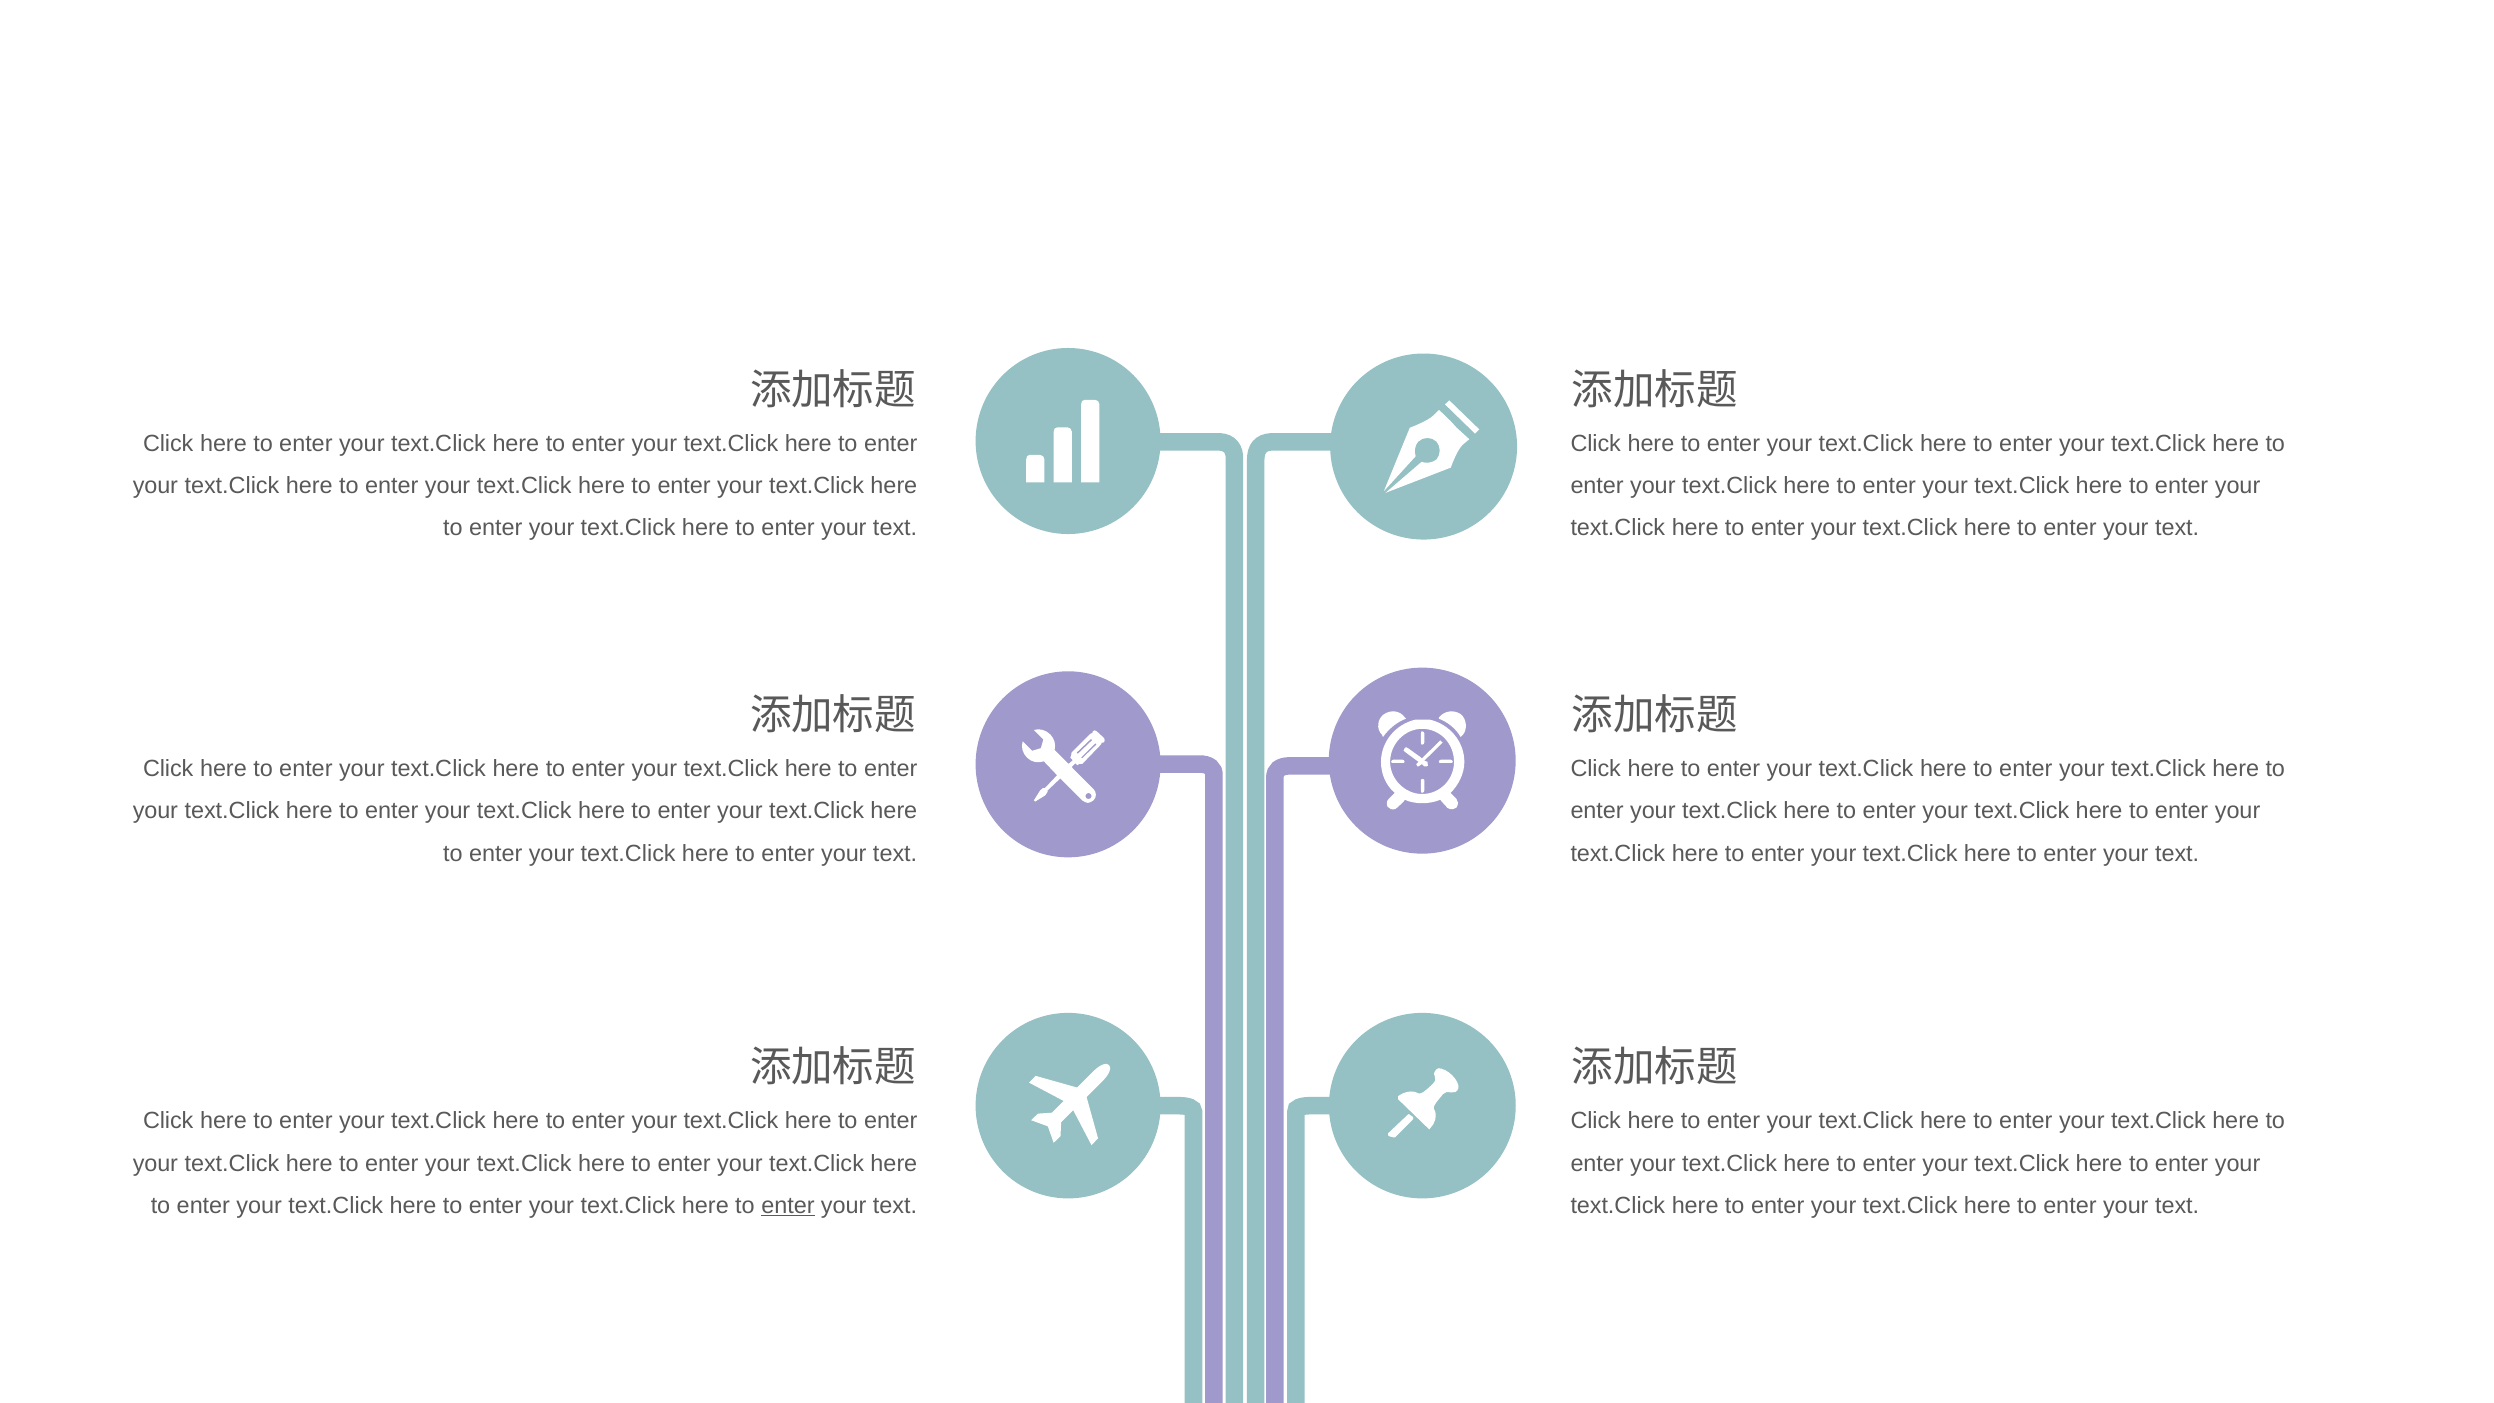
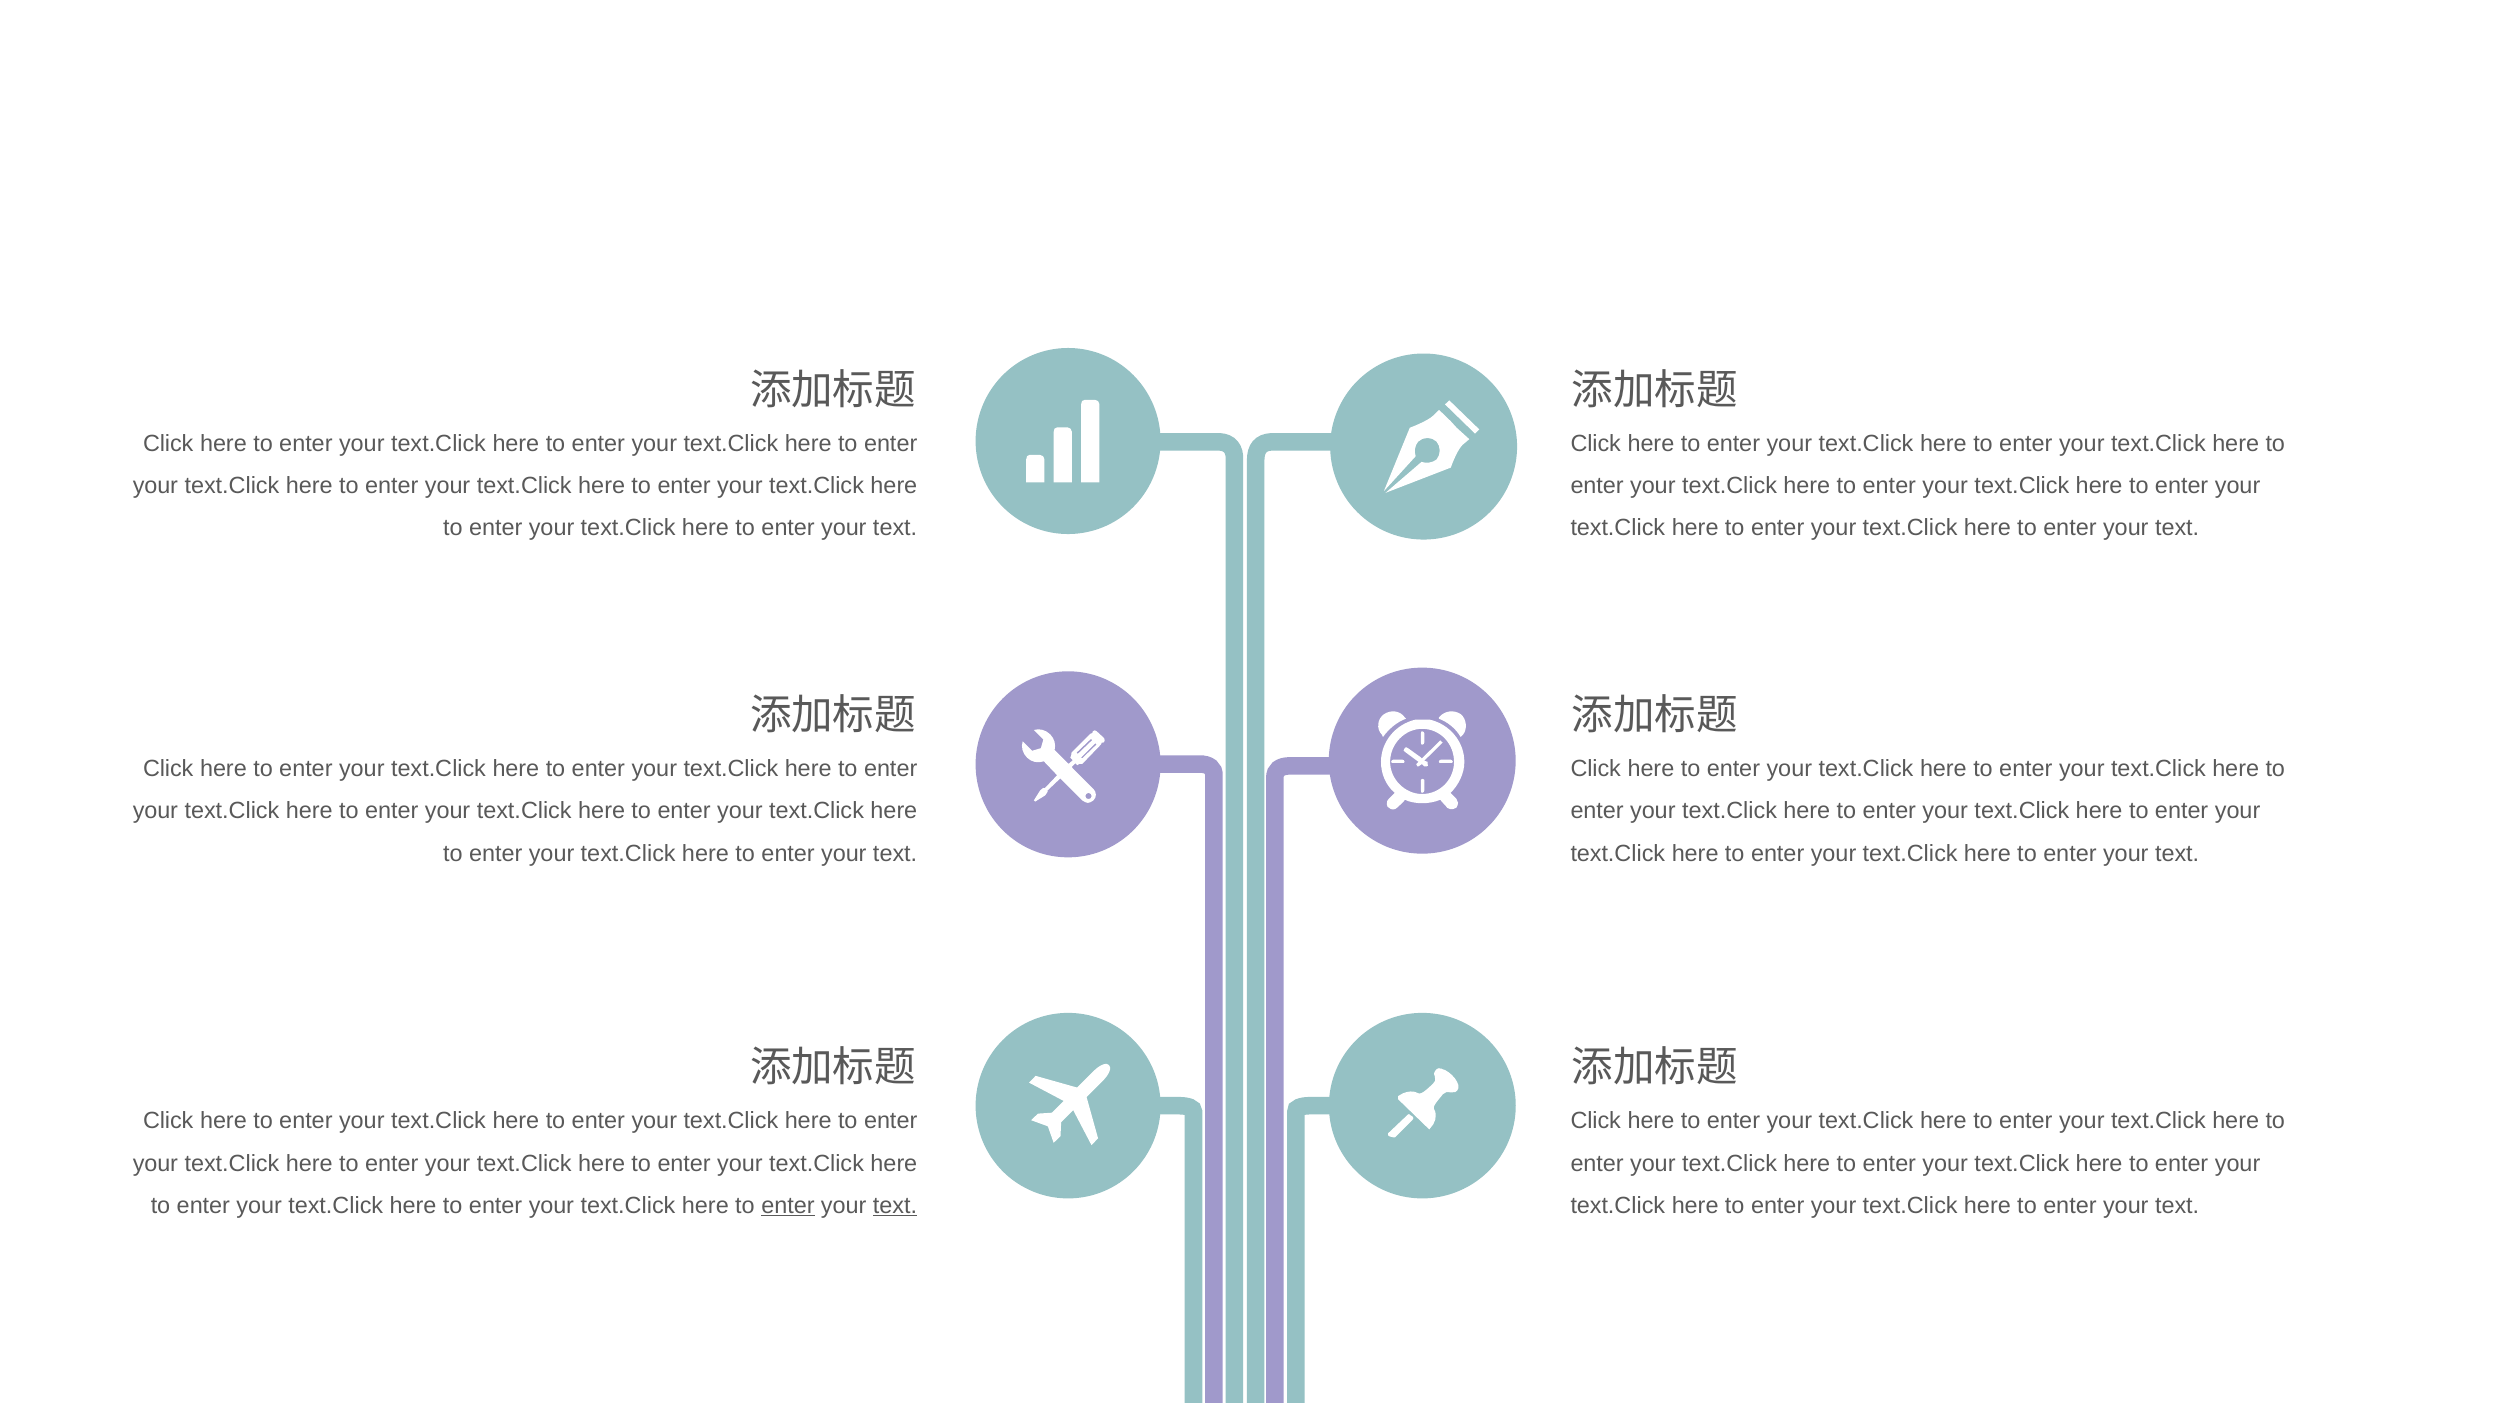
text underline: none -> present (895, 1205)
